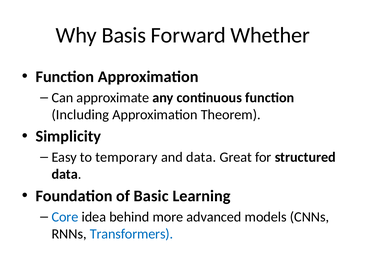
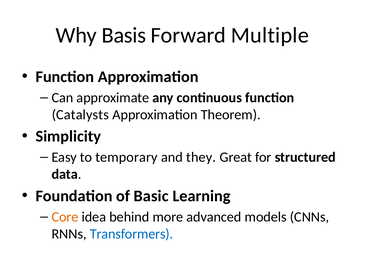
Whether: Whether -> Multiple (270, 35)
Including: Including -> Catalysts (80, 115)
and data: data -> they (201, 157)
Core colour: blue -> orange (65, 217)
